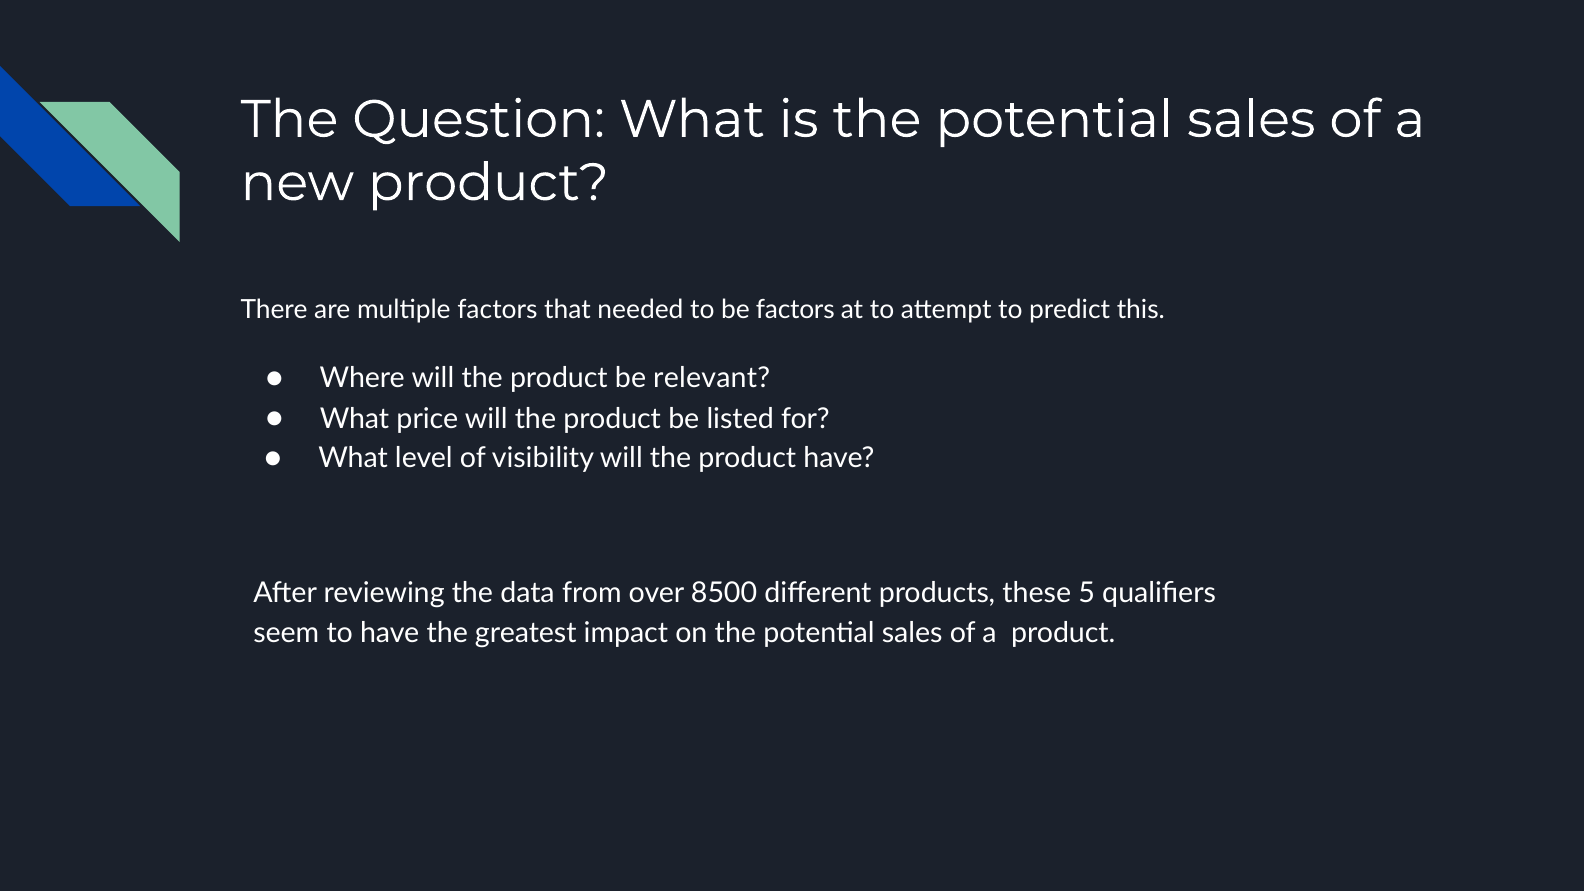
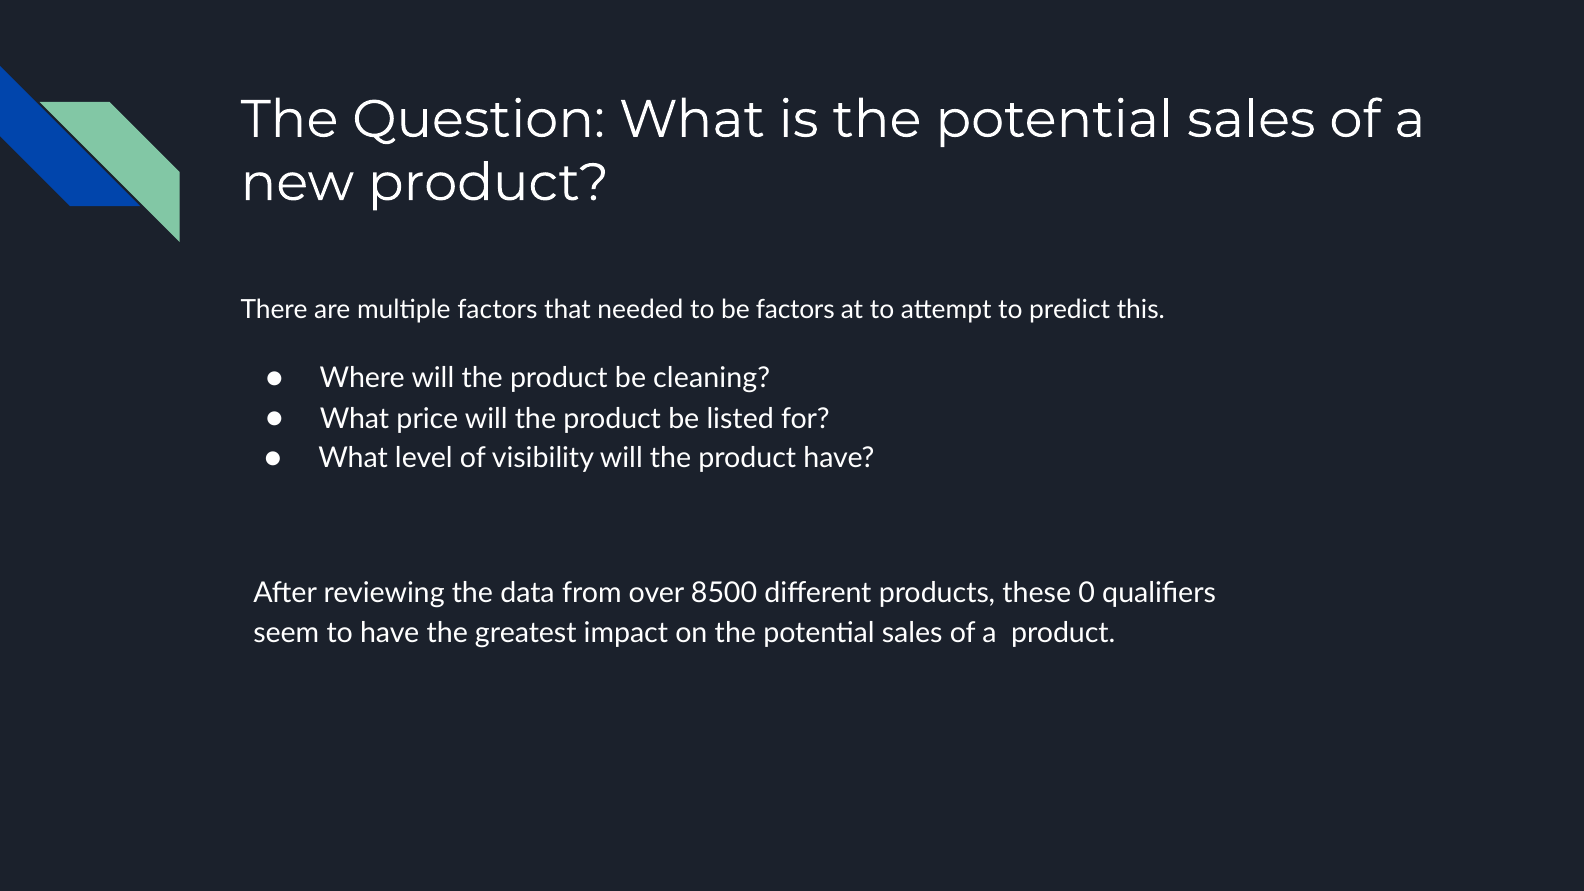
relevant: relevant -> cleaning (712, 378)
5: 5 -> 0 (1087, 593)
